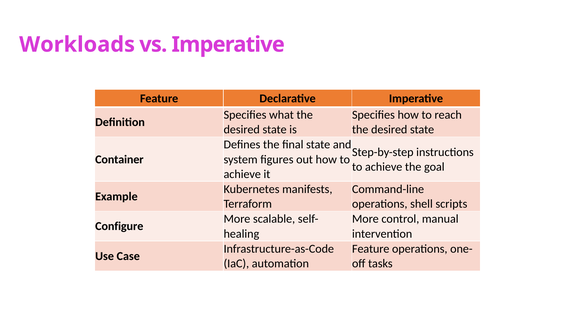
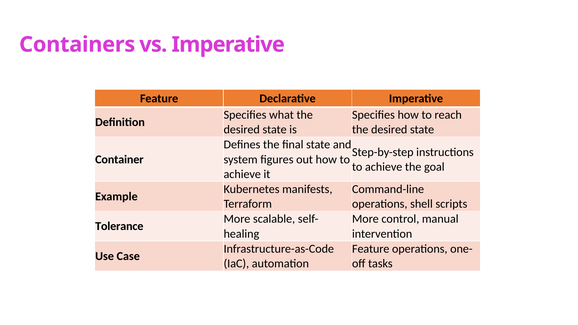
Workloads: Workloads -> Containers (77, 45)
Configure: Configure -> Tolerance (119, 226)
